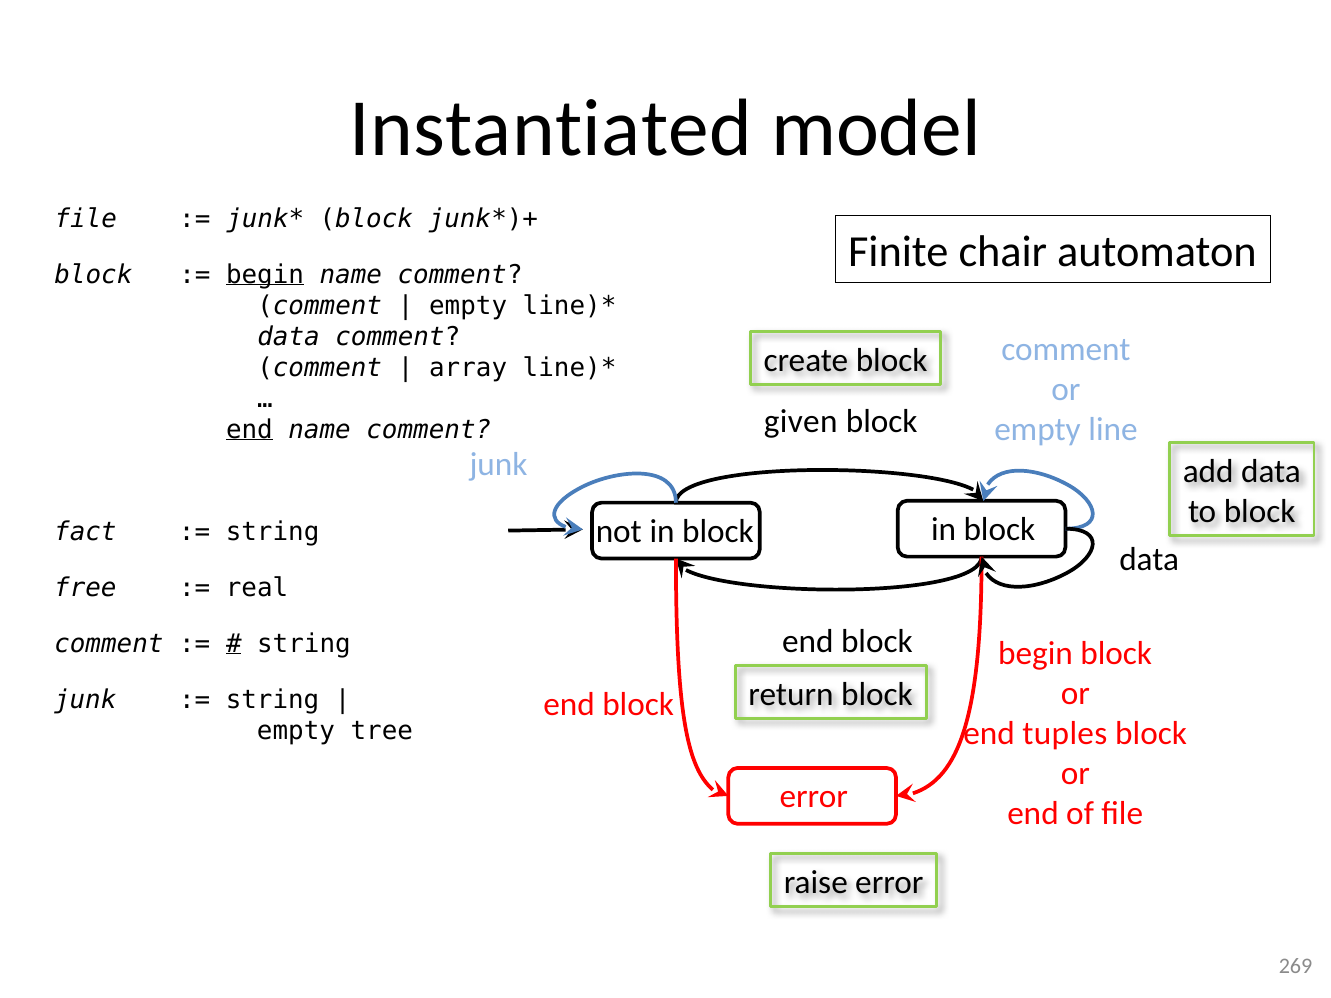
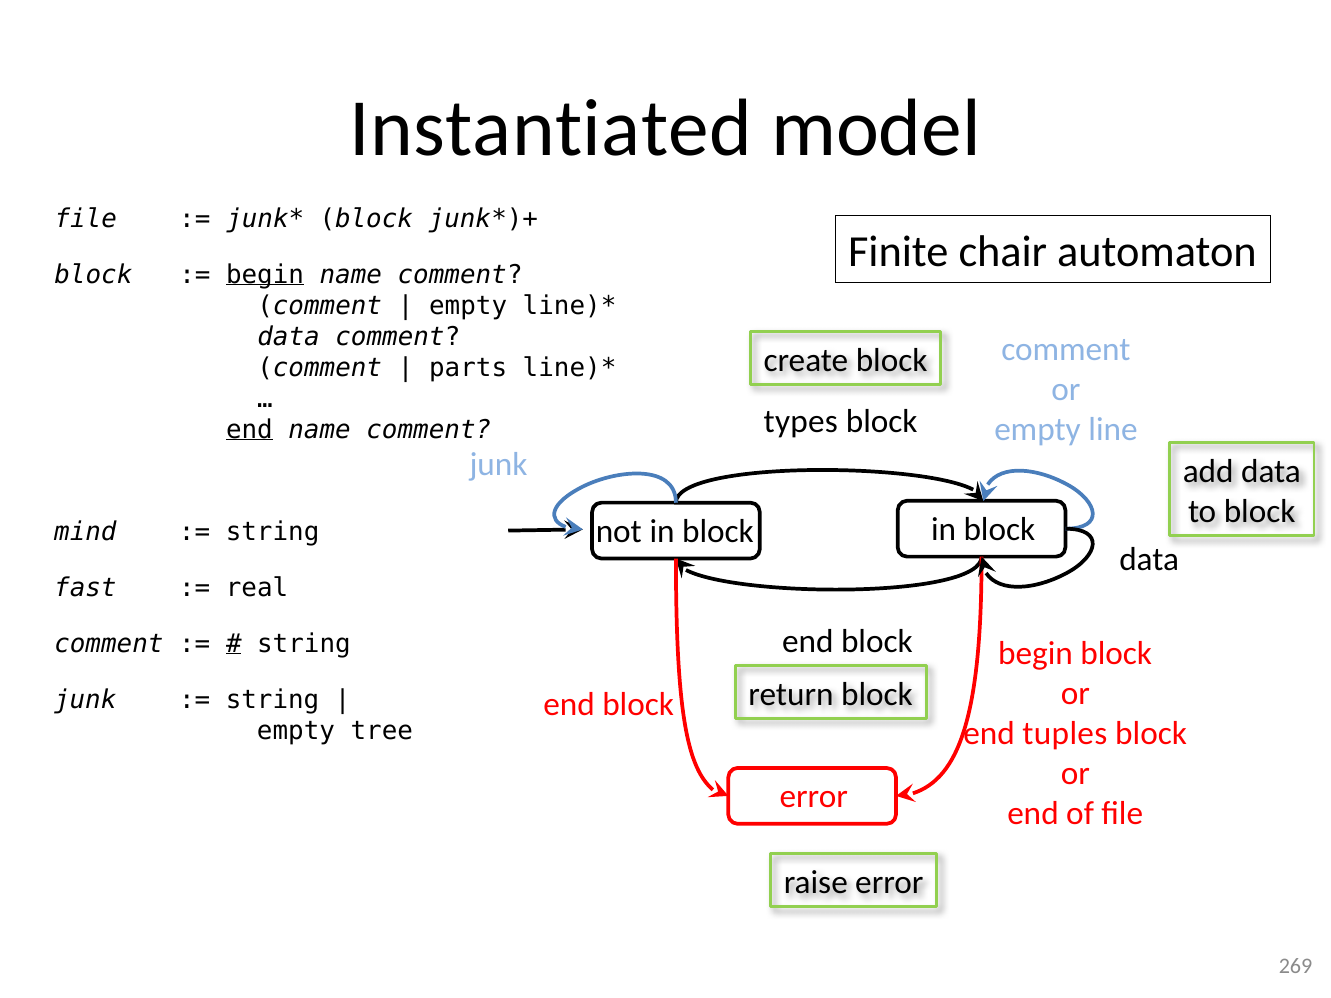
array: array -> parts (468, 368)
given: given -> types (801, 422)
fact: fact -> mind (85, 532)
free: free -> fast (85, 588)
